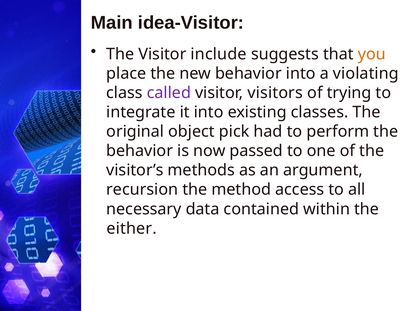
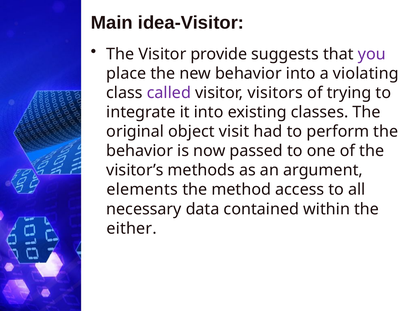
include: include -> provide (219, 54)
you colour: orange -> purple (372, 54)
pick: pick -> visit (234, 132)
recursion: recursion -> elements (142, 190)
